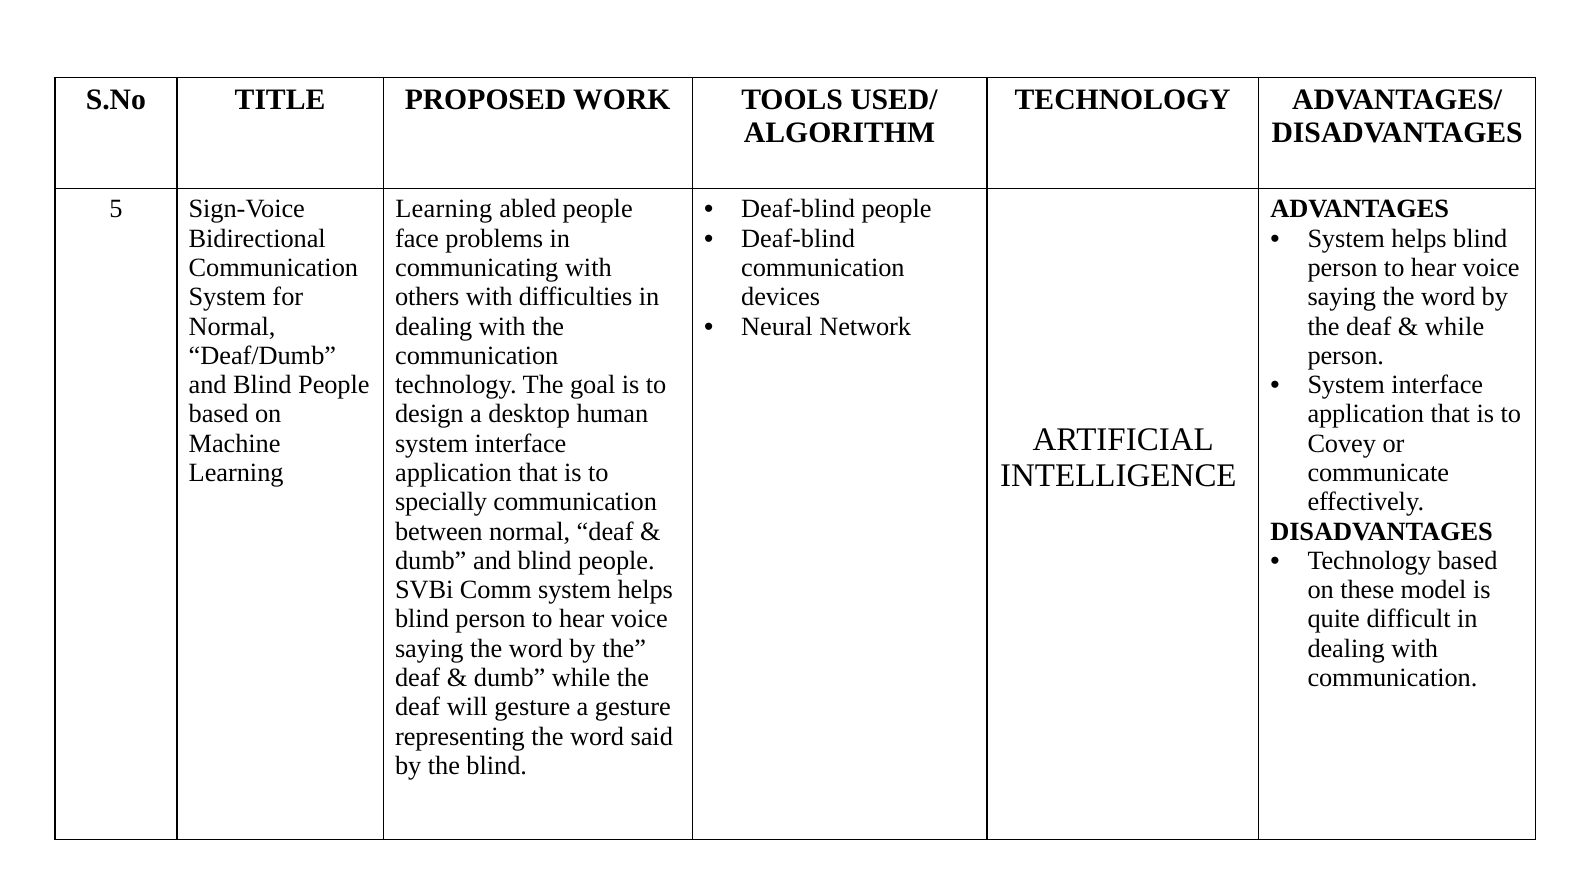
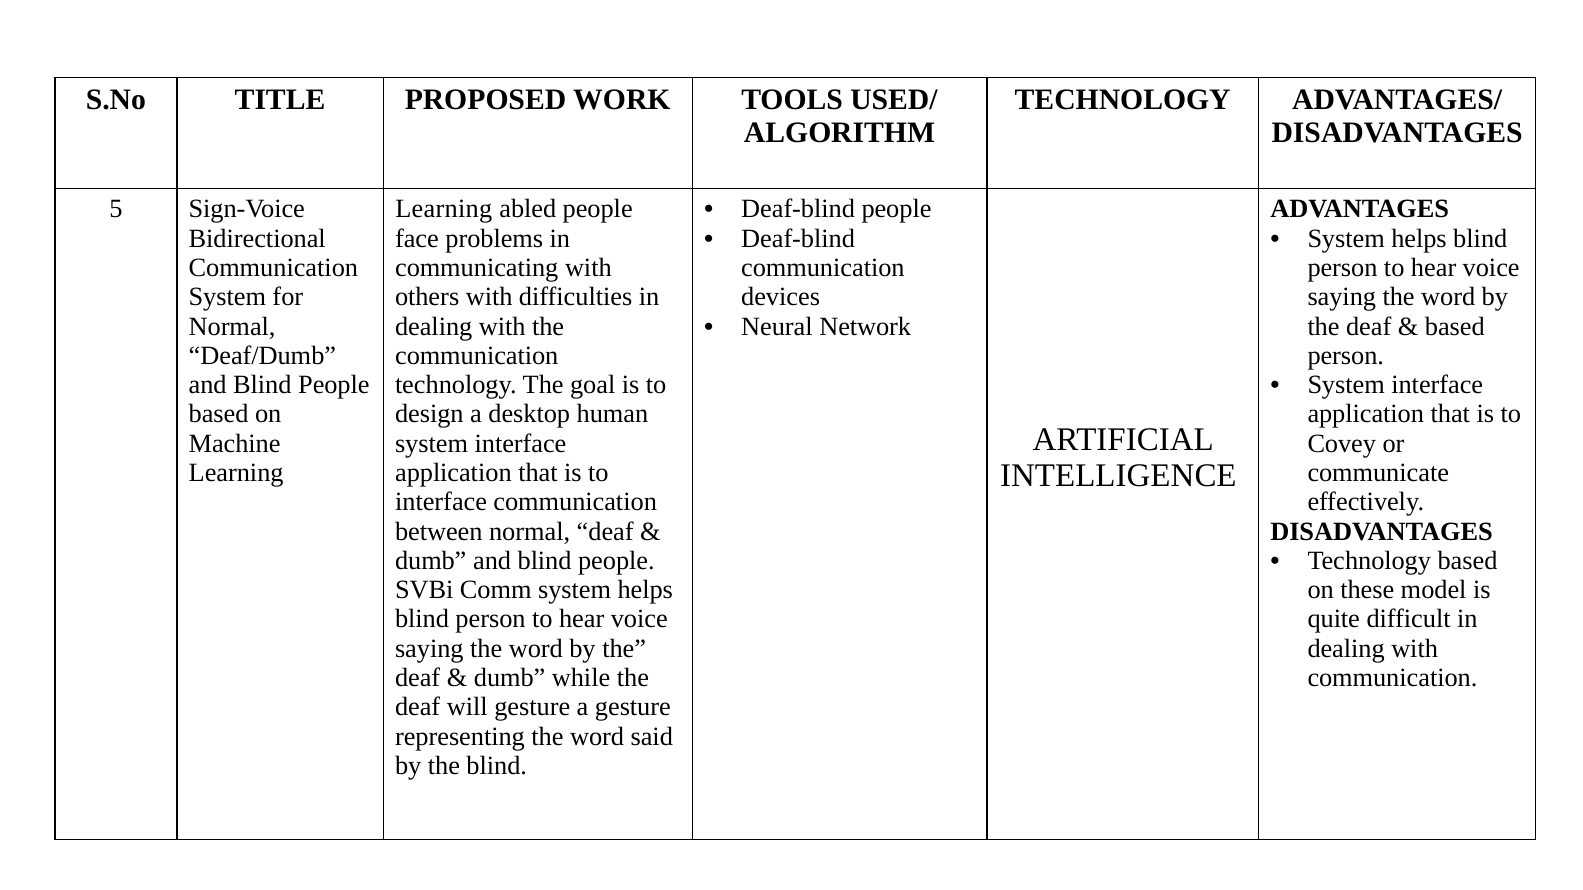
while: while -> based (1455, 326)
specially: specially -> interface (441, 502)
